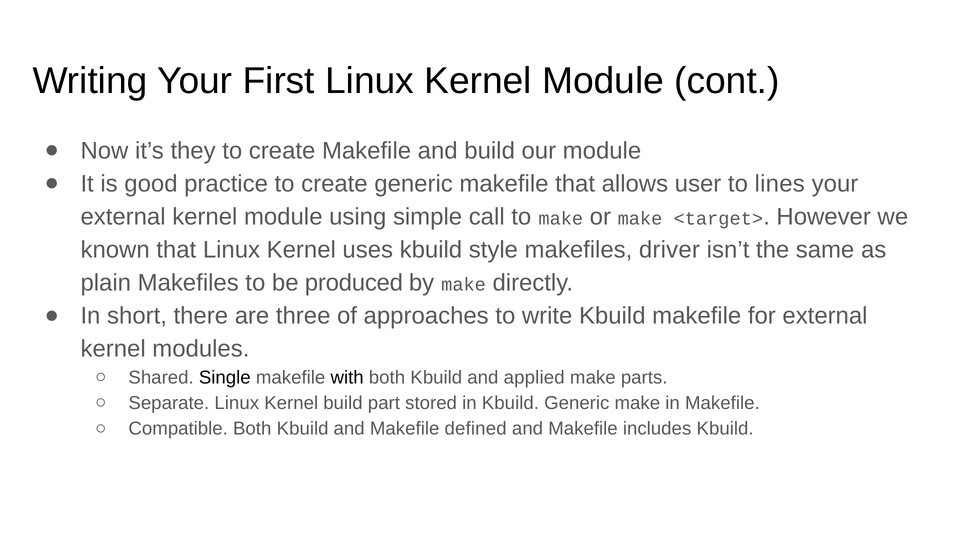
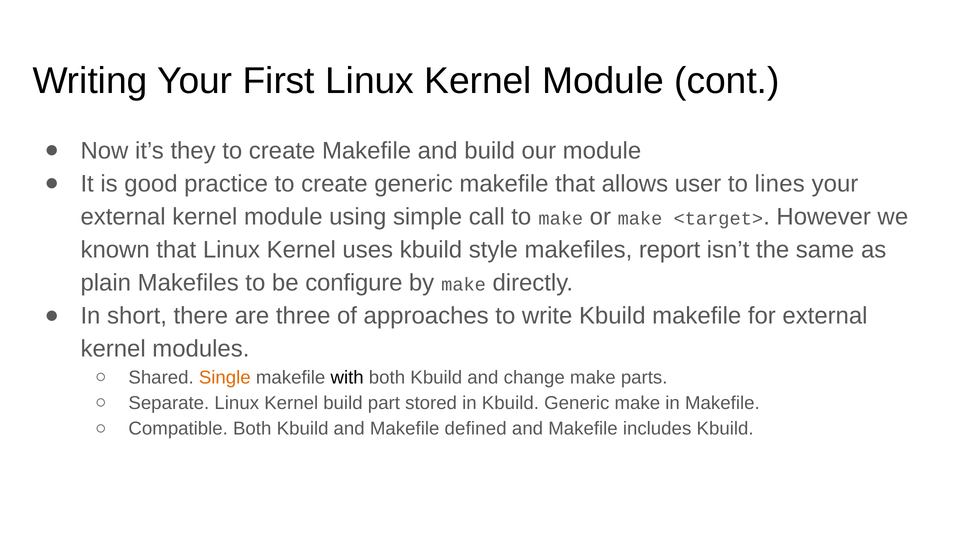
driver: driver -> report (670, 250)
produced: produced -> configure (354, 283)
Single colour: black -> orange (225, 377)
applied: applied -> change (534, 377)
